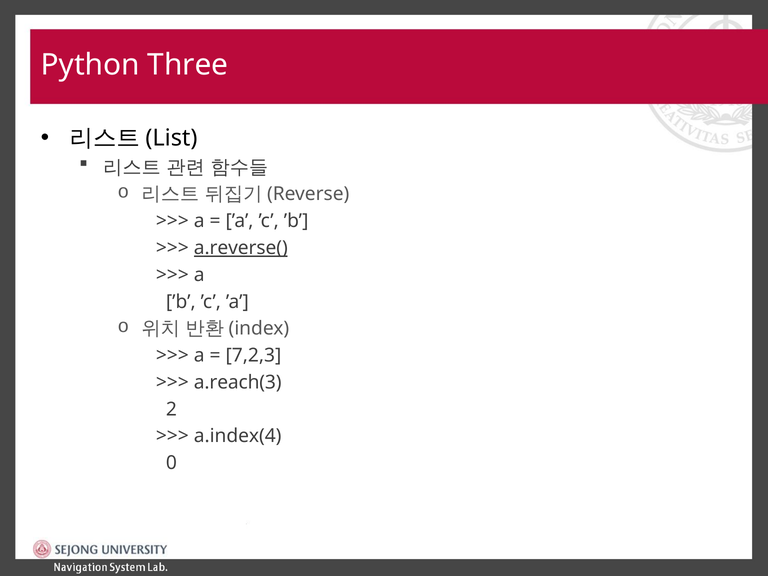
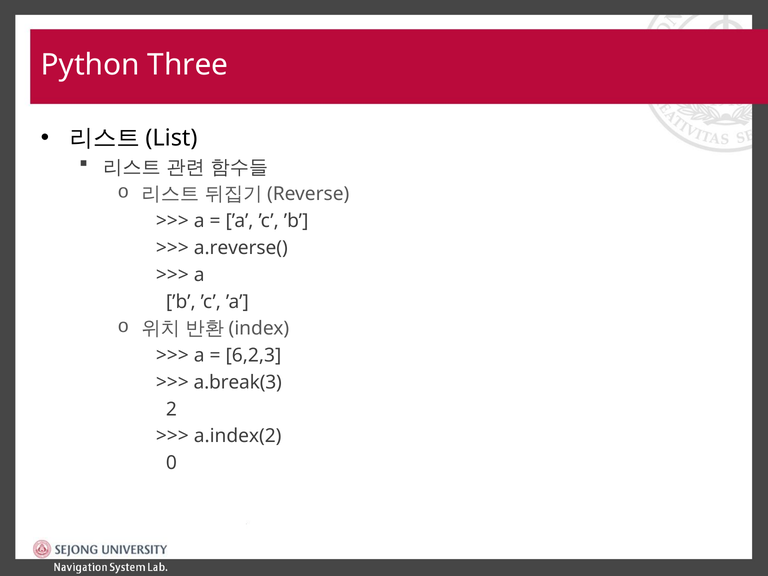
a.reverse( underline: present -> none (241, 248)
7,2,3: 7,2,3 -> 6,2,3 (253, 355)
a.reach(3: a.reach(3 -> a.break(3 (238, 382)
a.index(4: a.index(4 -> a.index(2 (238, 436)
